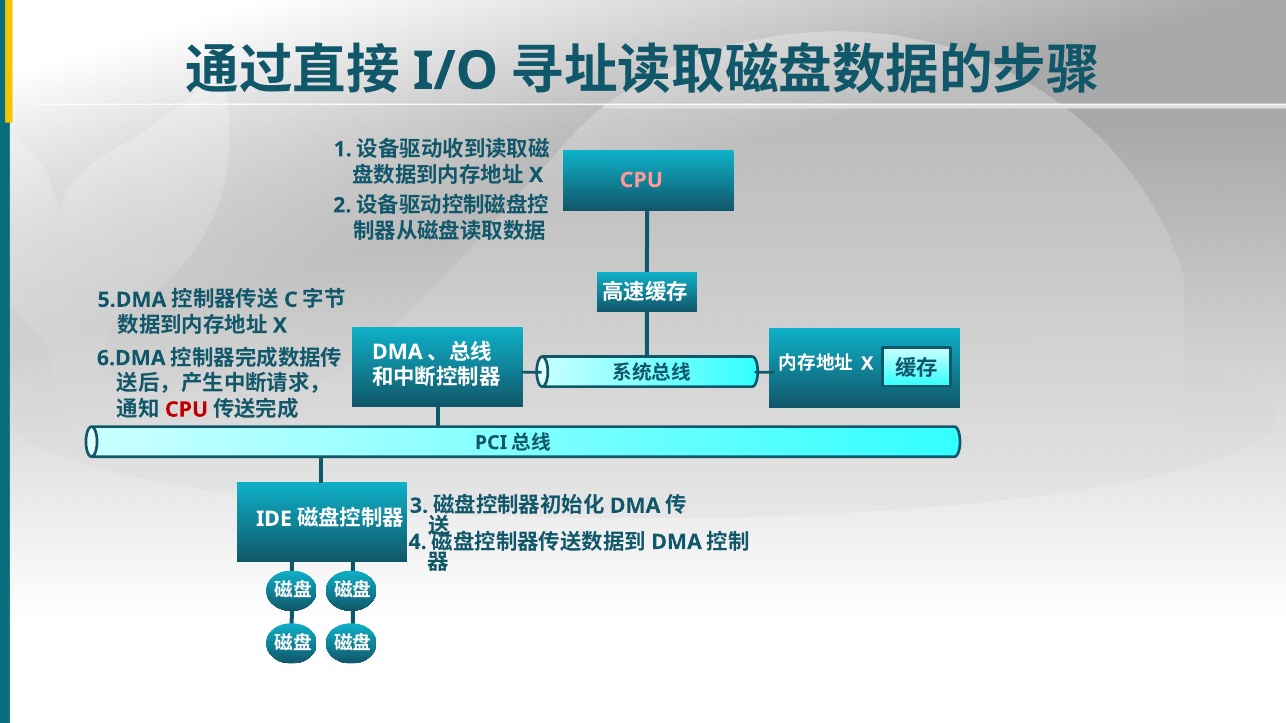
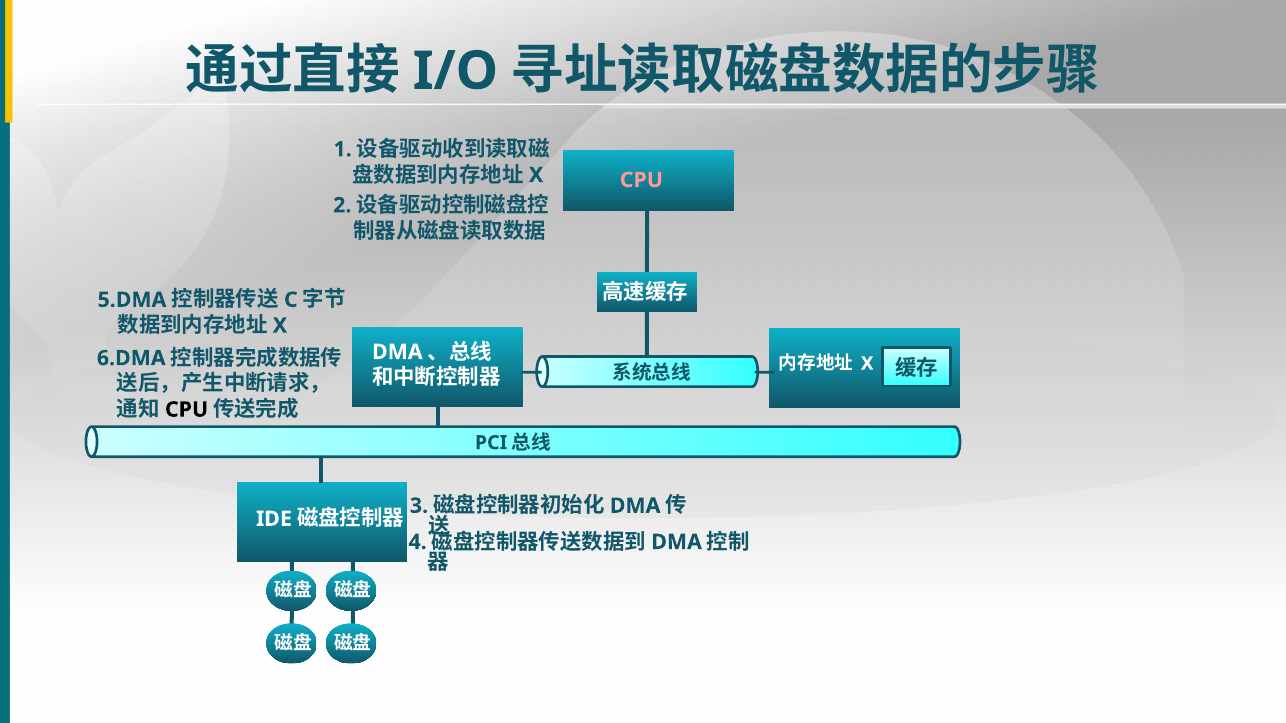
CPU colour: red -> black (187, 410)
